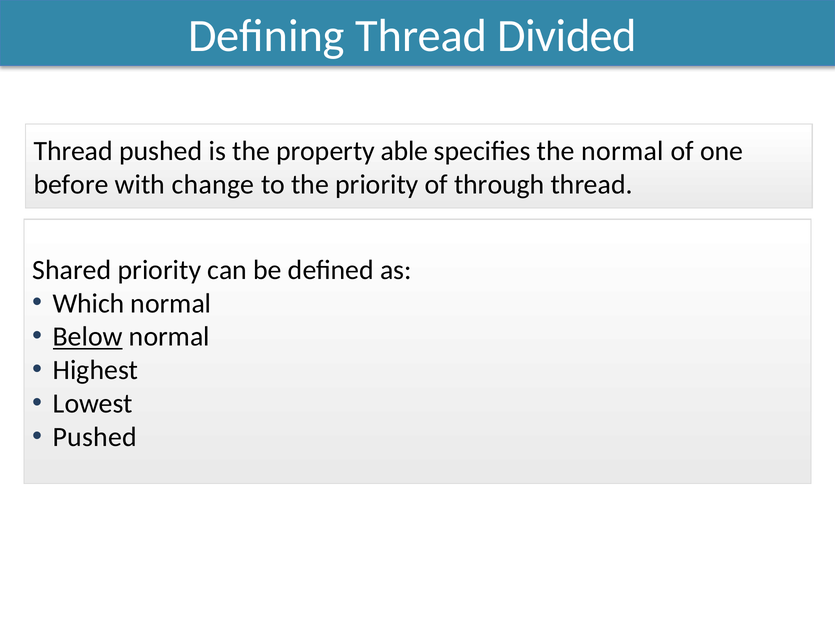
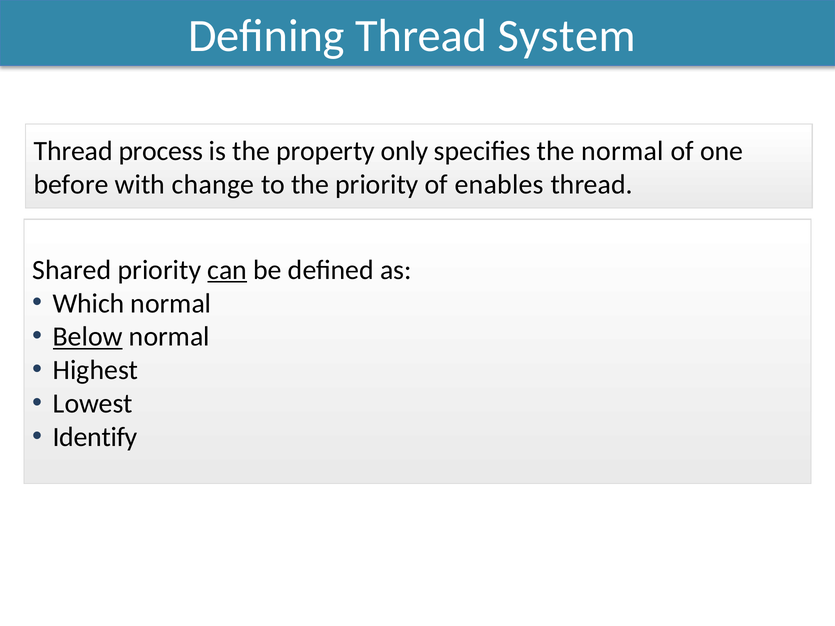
Divided: Divided -> System (567, 36)
Thread pushed: pushed -> process (161, 151)
able: able -> only (404, 151)
through: through -> enables (499, 185)
can underline: none -> present (227, 270)
Pushed: Pushed -> Identify (95, 437)
